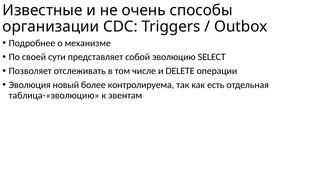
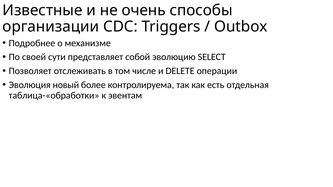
таблица-«эволюцию: таблица-«эволюцию -> таблица-«обработки (54, 96)
